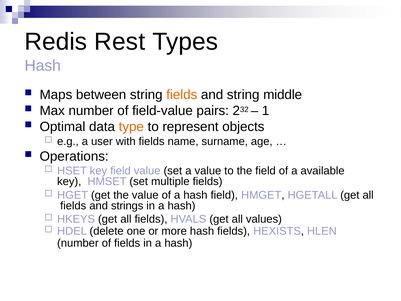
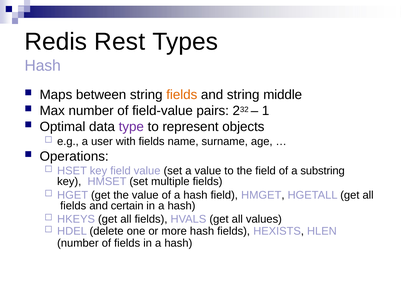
type colour: orange -> purple (131, 127)
available: available -> substring (323, 171)
strings: strings -> certain (127, 206)
